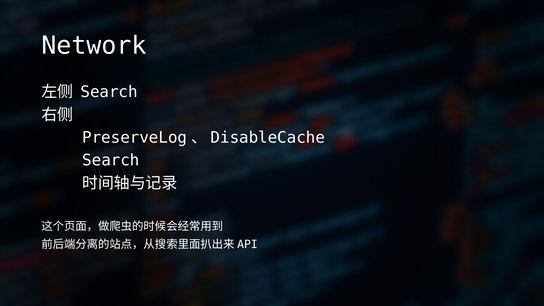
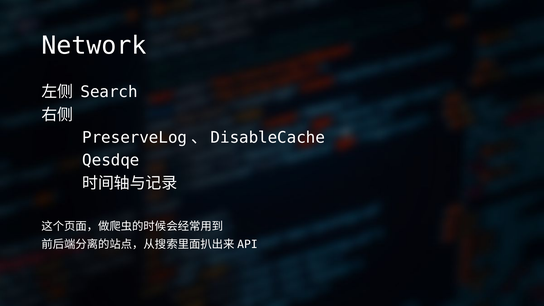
Search: Search -> Qesdqe (111, 160)
